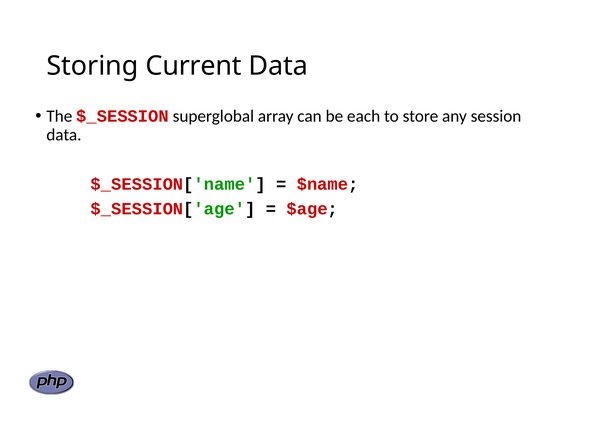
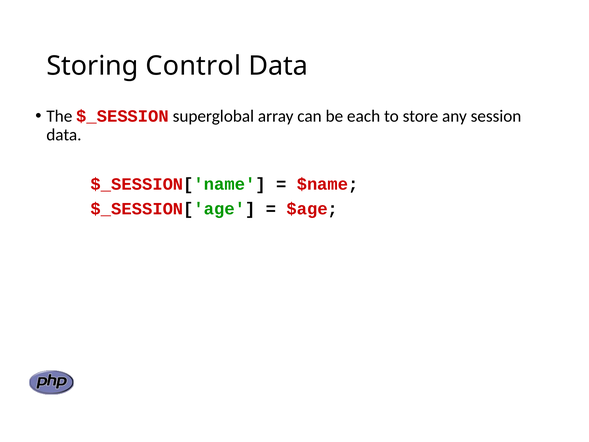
Current: Current -> Control (193, 66)
